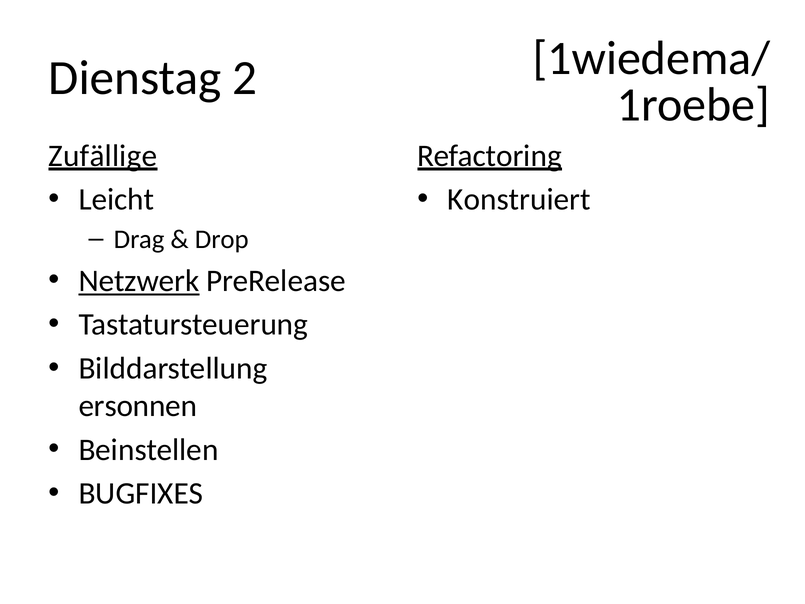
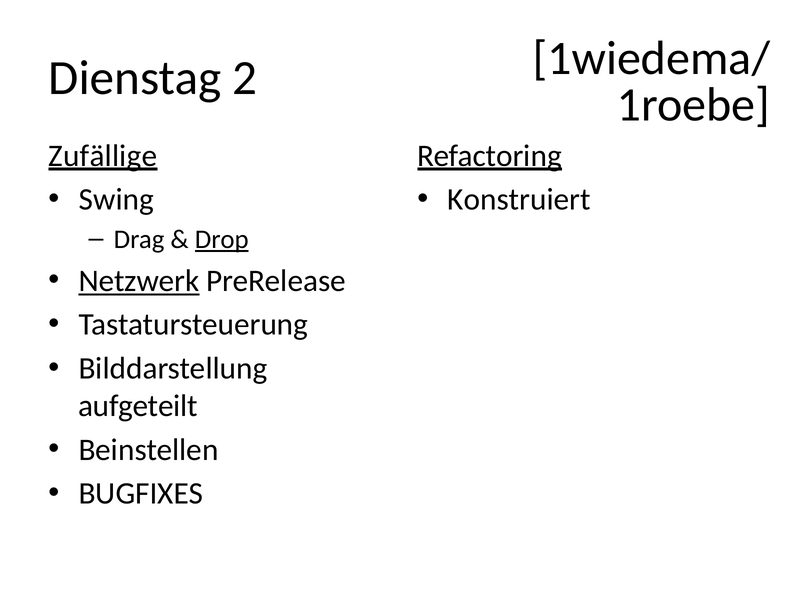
Leicht: Leicht -> Swing (116, 199)
Drop underline: none -> present (222, 239)
ersonnen: ersonnen -> aufgeteilt (138, 406)
